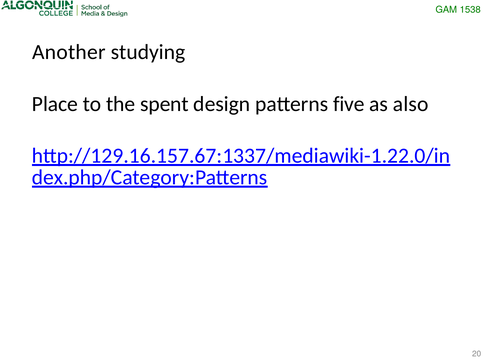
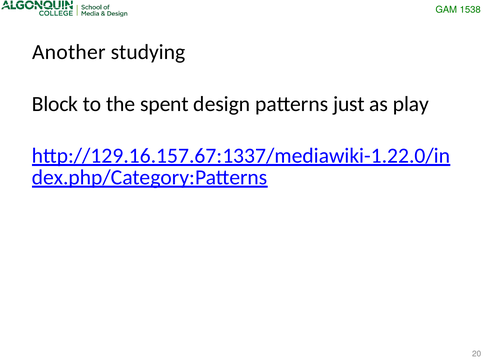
Place: Place -> Block (55, 104)
five: five -> just (349, 104)
also: also -> play (411, 104)
